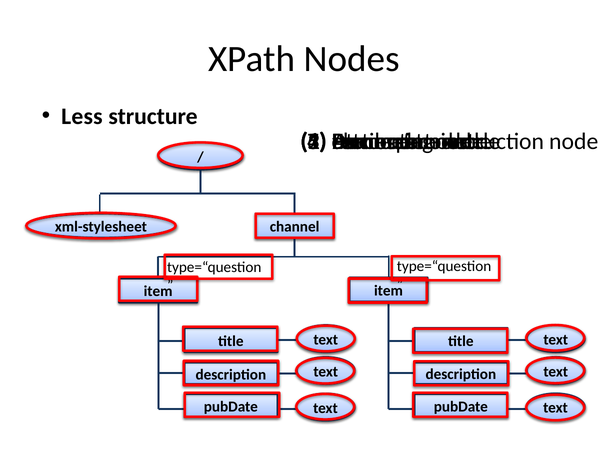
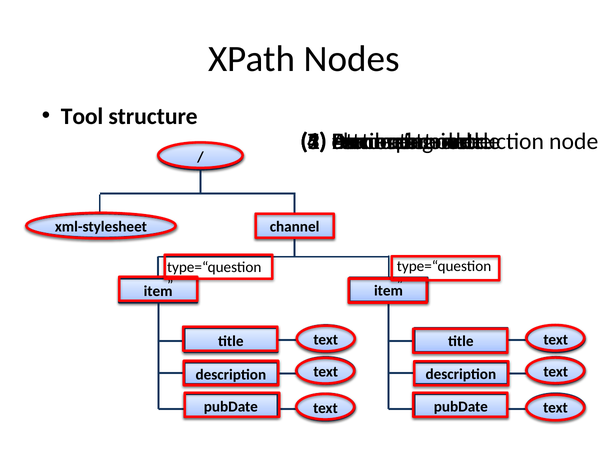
Less: Less -> Tool (82, 116)
